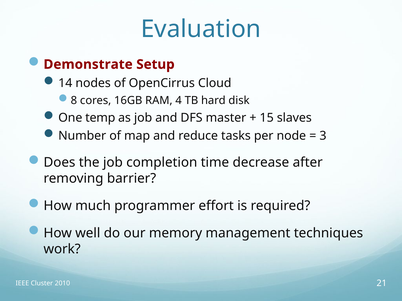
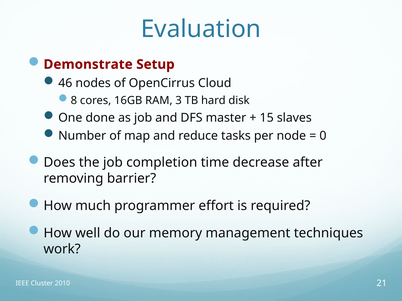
14: 14 -> 46 (65, 83)
4: 4 -> 3 (179, 101)
temp: temp -> done (100, 118)
3: 3 -> 0 (323, 136)
